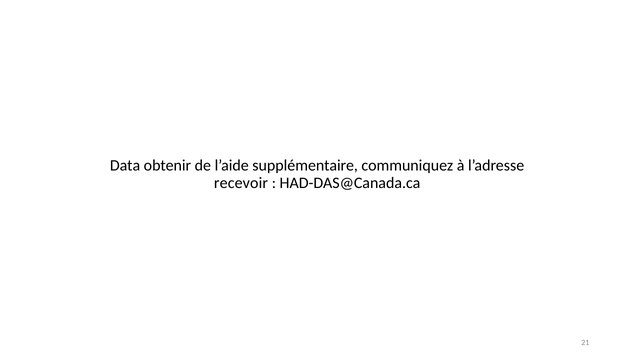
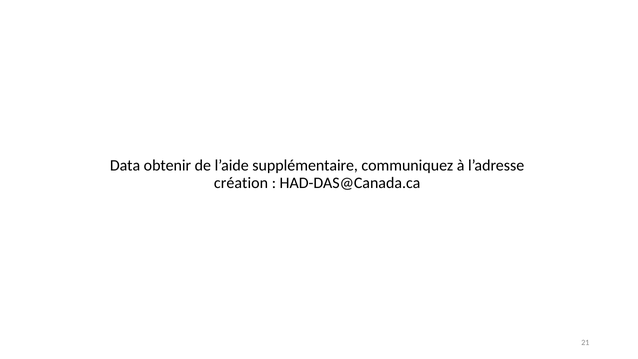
recevoir: recevoir -> création (241, 183)
